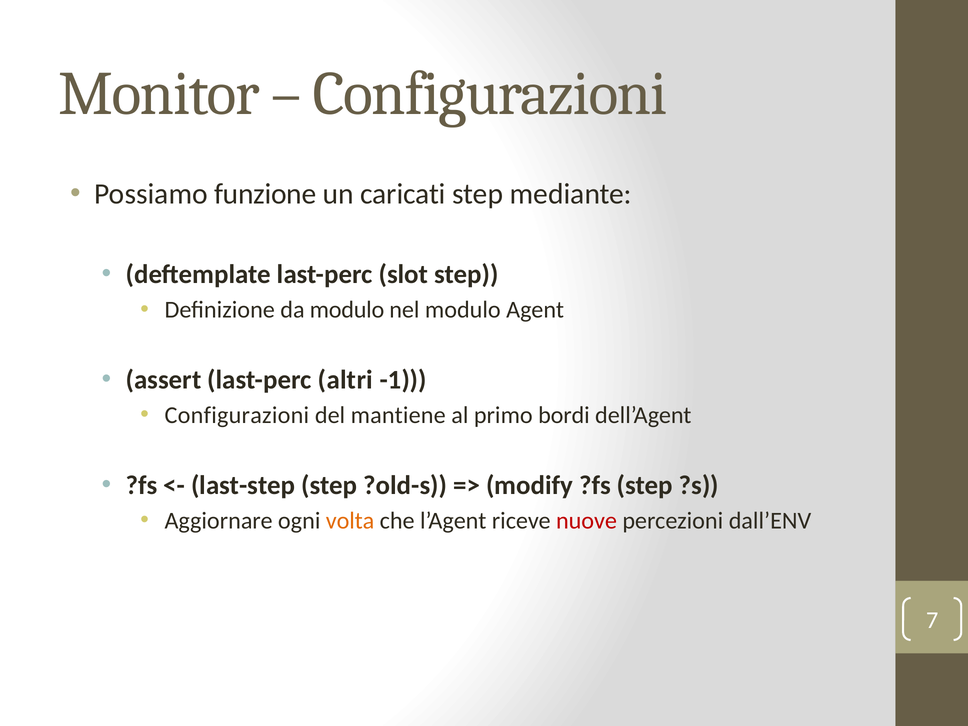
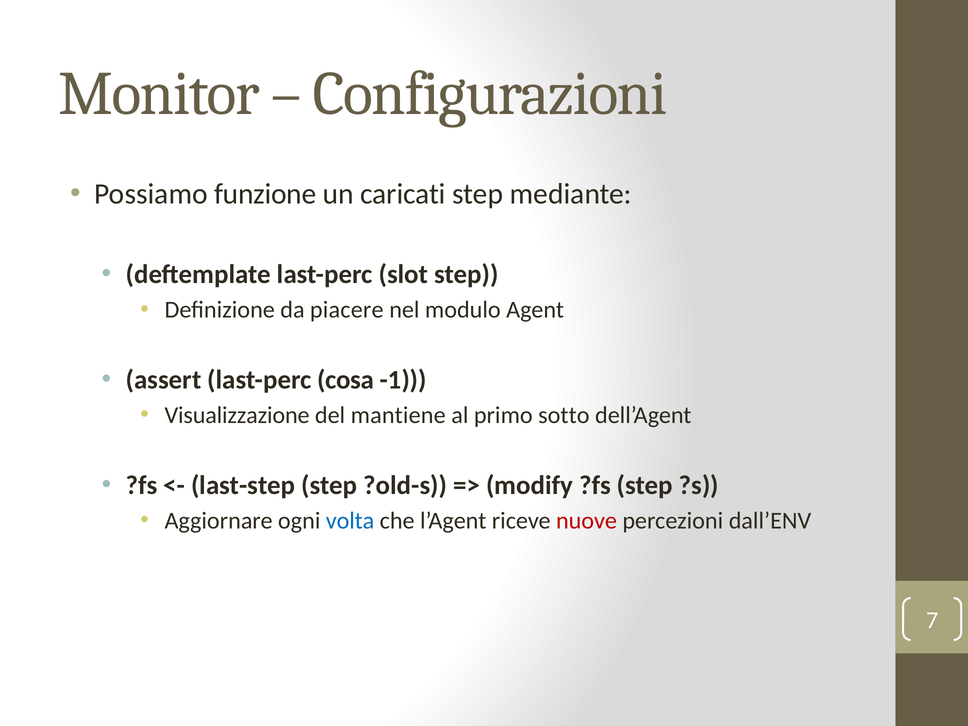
da modulo: modulo -> piacere (347, 310)
altri: altri -> cosa (346, 380)
Configurazioni: Configurazioni -> Visualizzazione (237, 415)
bordi: bordi -> sotto (564, 415)
volta colour: orange -> blue (350, 521)
